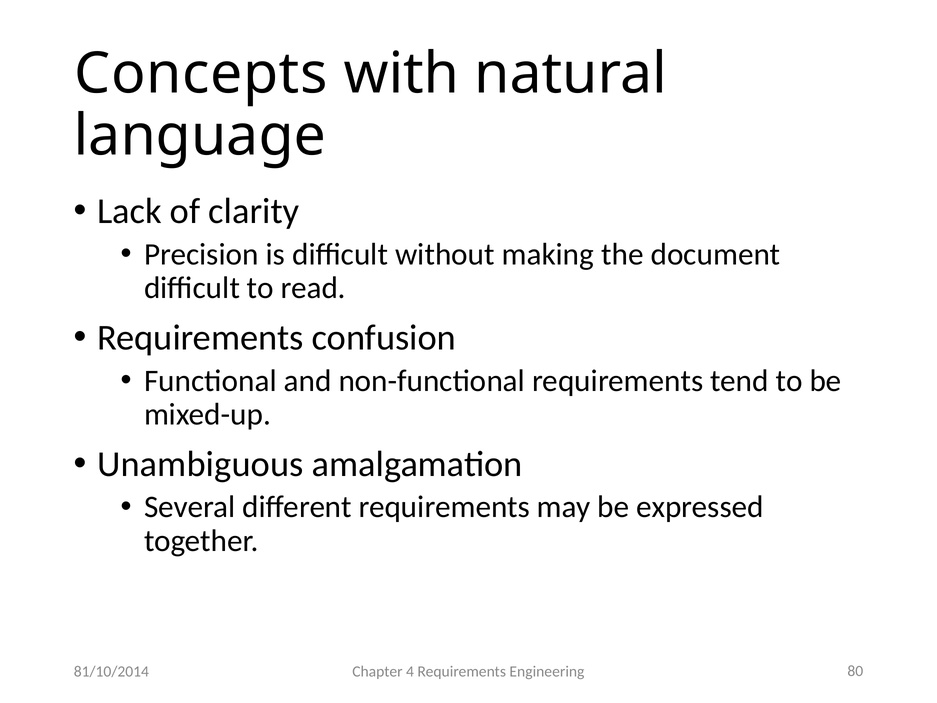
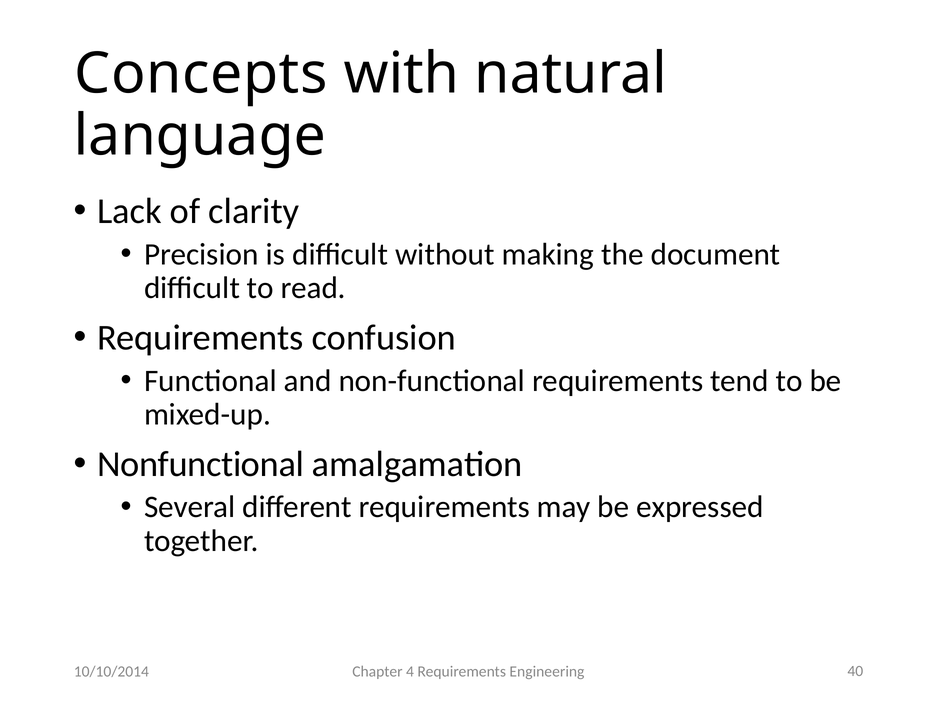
Unambiguous: Unambiguous -> Nonfunctional (201, 464)
81/10/2014: 81/10/2014 -> 10/10/2014 (111, 671)
80: 80 -> 40 (855, 671)
